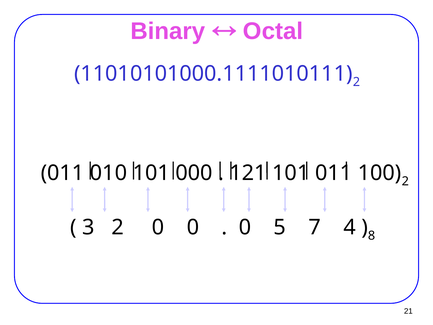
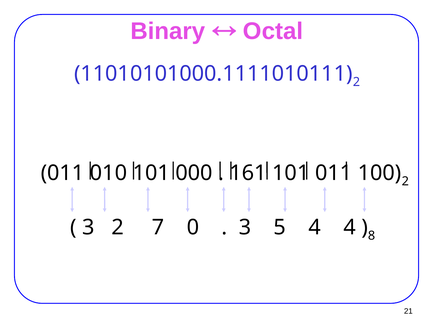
121: 121 -> 161 (248, 173)
2 0: 0 -> 7 (158, 227)
0: 0 -> 3 (245, 227)
5 7: 7 -> 4 (315, 227)
